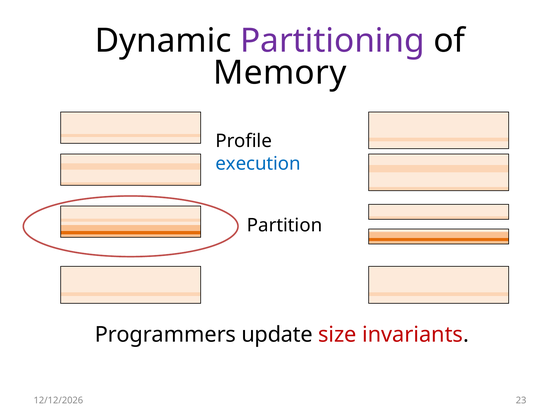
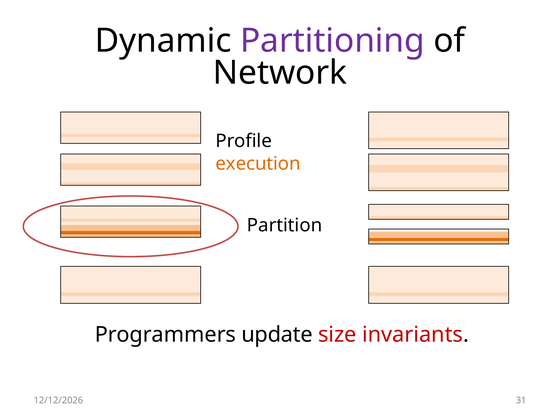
Memory: Memory -> Network (280, 73)
execution colour: blue -> orange (258, 164)
23: 23 -> 31 (521, 400)
